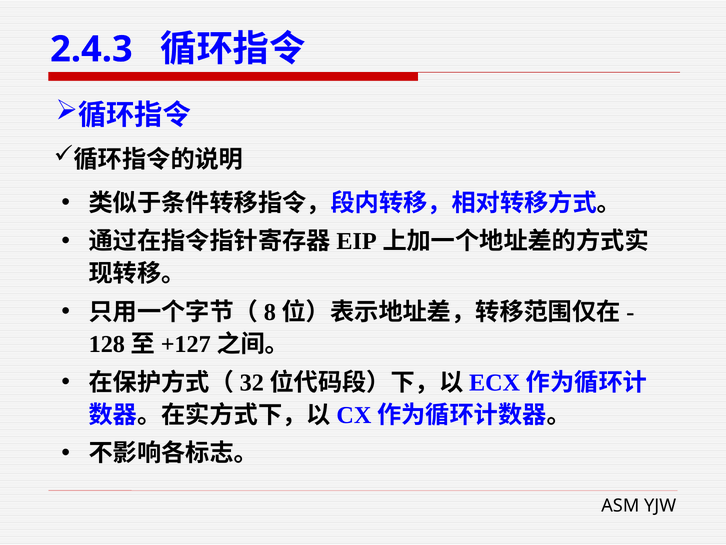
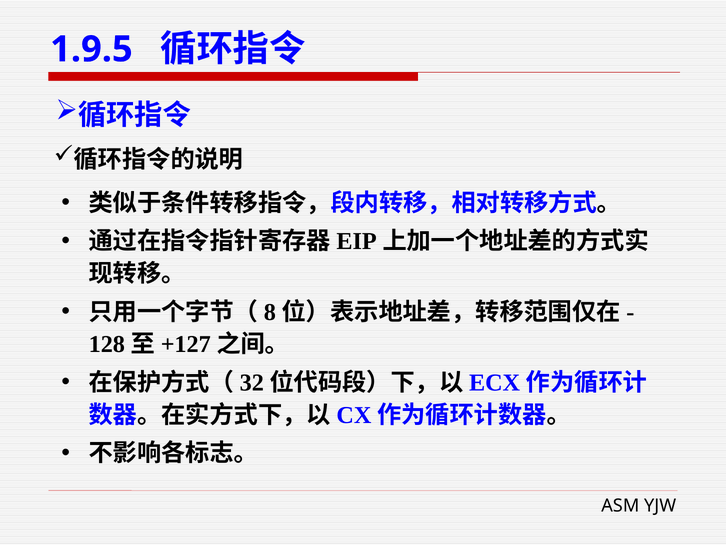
2.4.3: 2.4.3 -> 1.9.5 (91, 49)
